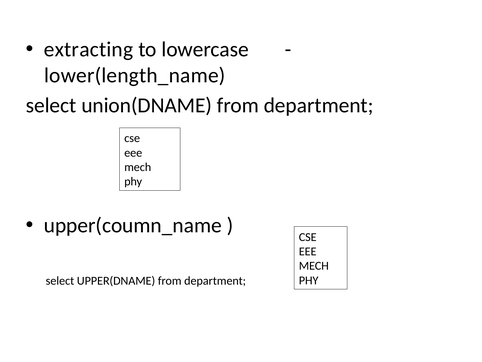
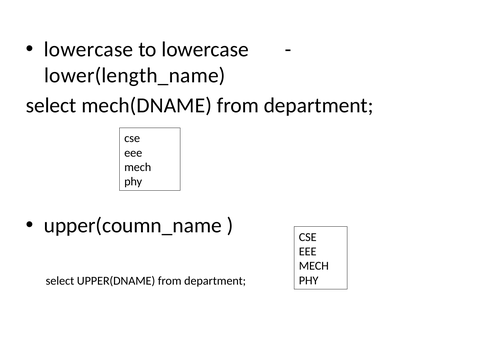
extracting: extracting -> lowercase (89, 49)
union(DNAME: union(DNAME -> mech(DNAME (147, 105)
